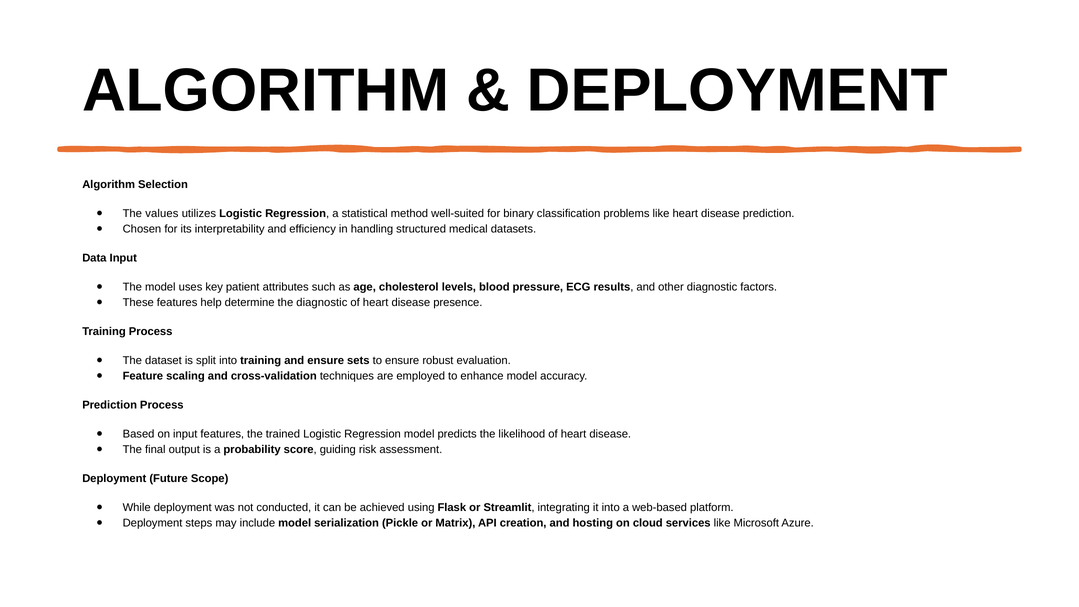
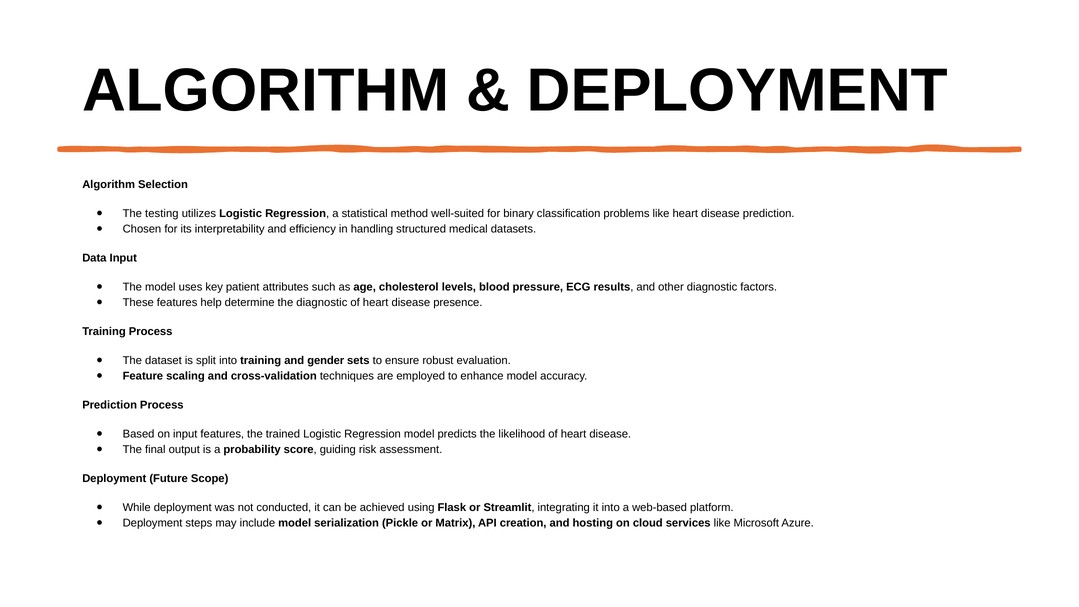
values: values -> testing (162, 213)
and ensure: ensure -> gender (326, 360)
